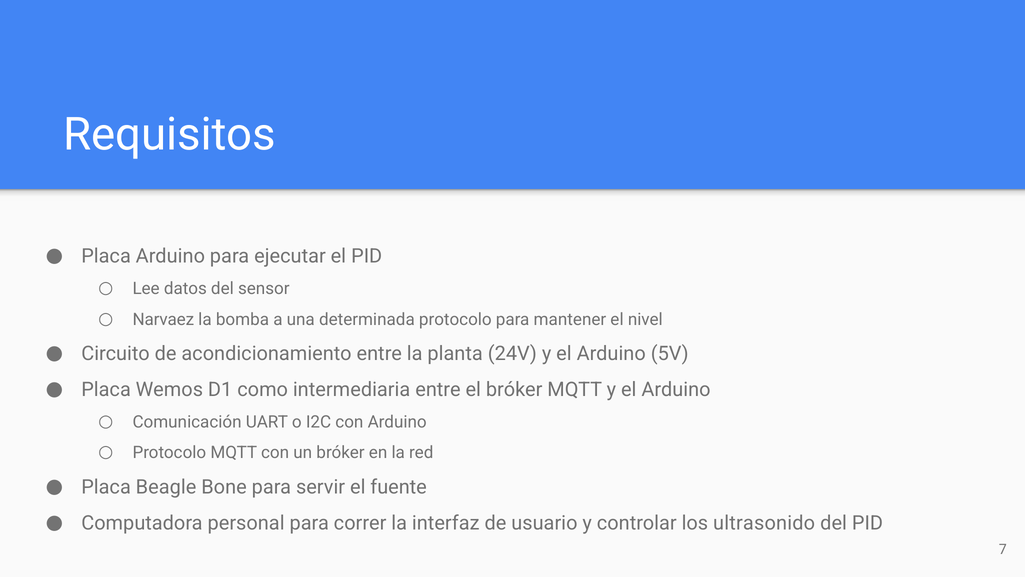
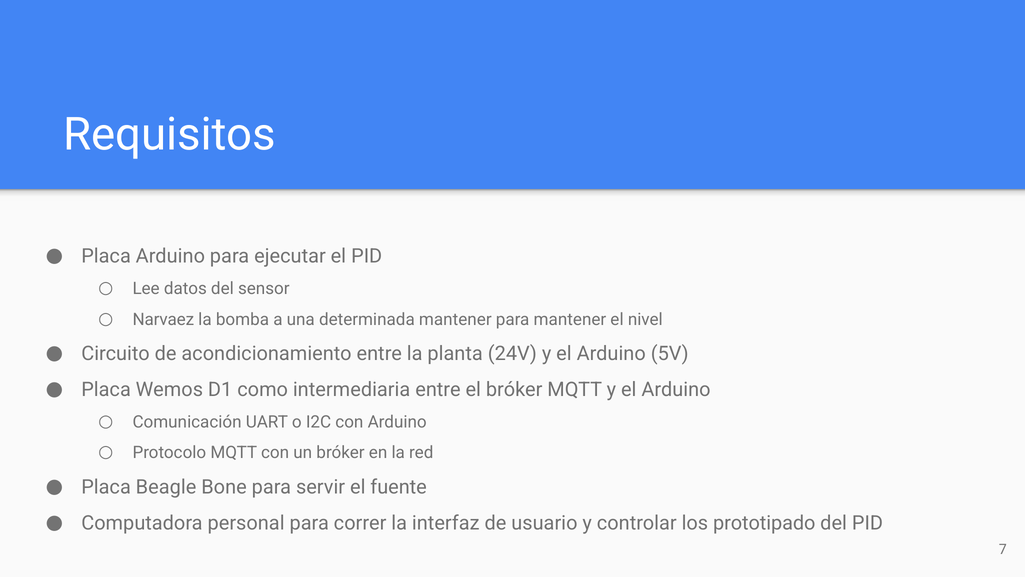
determinada protocolo: protocolo -> mantener (455, 319)
ultrasonido: ultrasonido -> prototipado (764, 523)
